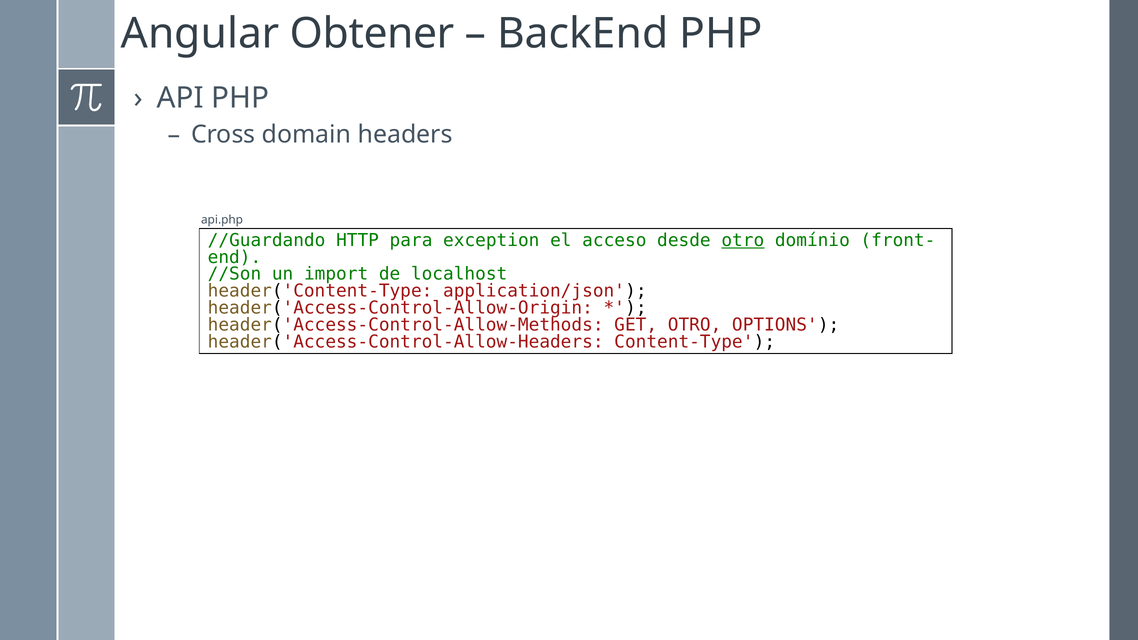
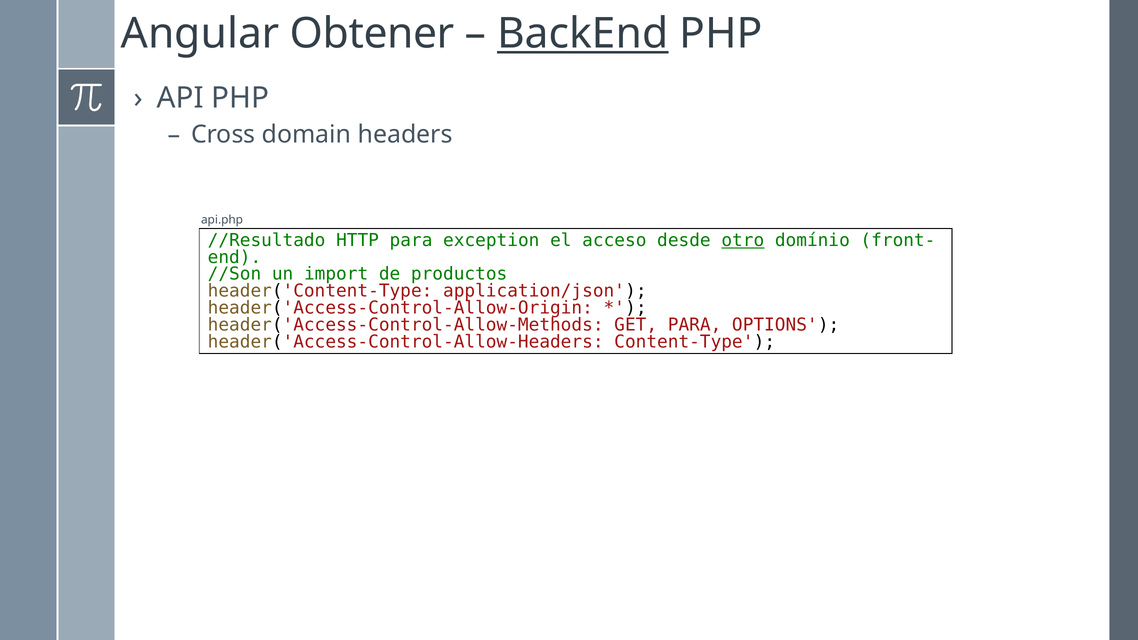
BackEnd underline: none -> present (583, 34)
//Guardando: //Guardando -> //Resultado (267, 240)
localhost: localhost -> productos (459, 274)
GET OTRO: OTRO -> PARA (695, 325)
